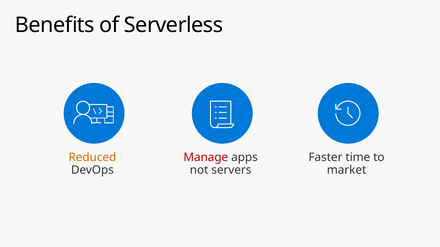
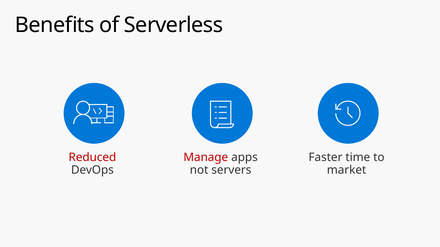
Reduced colour: orange -> red (92, 158)
